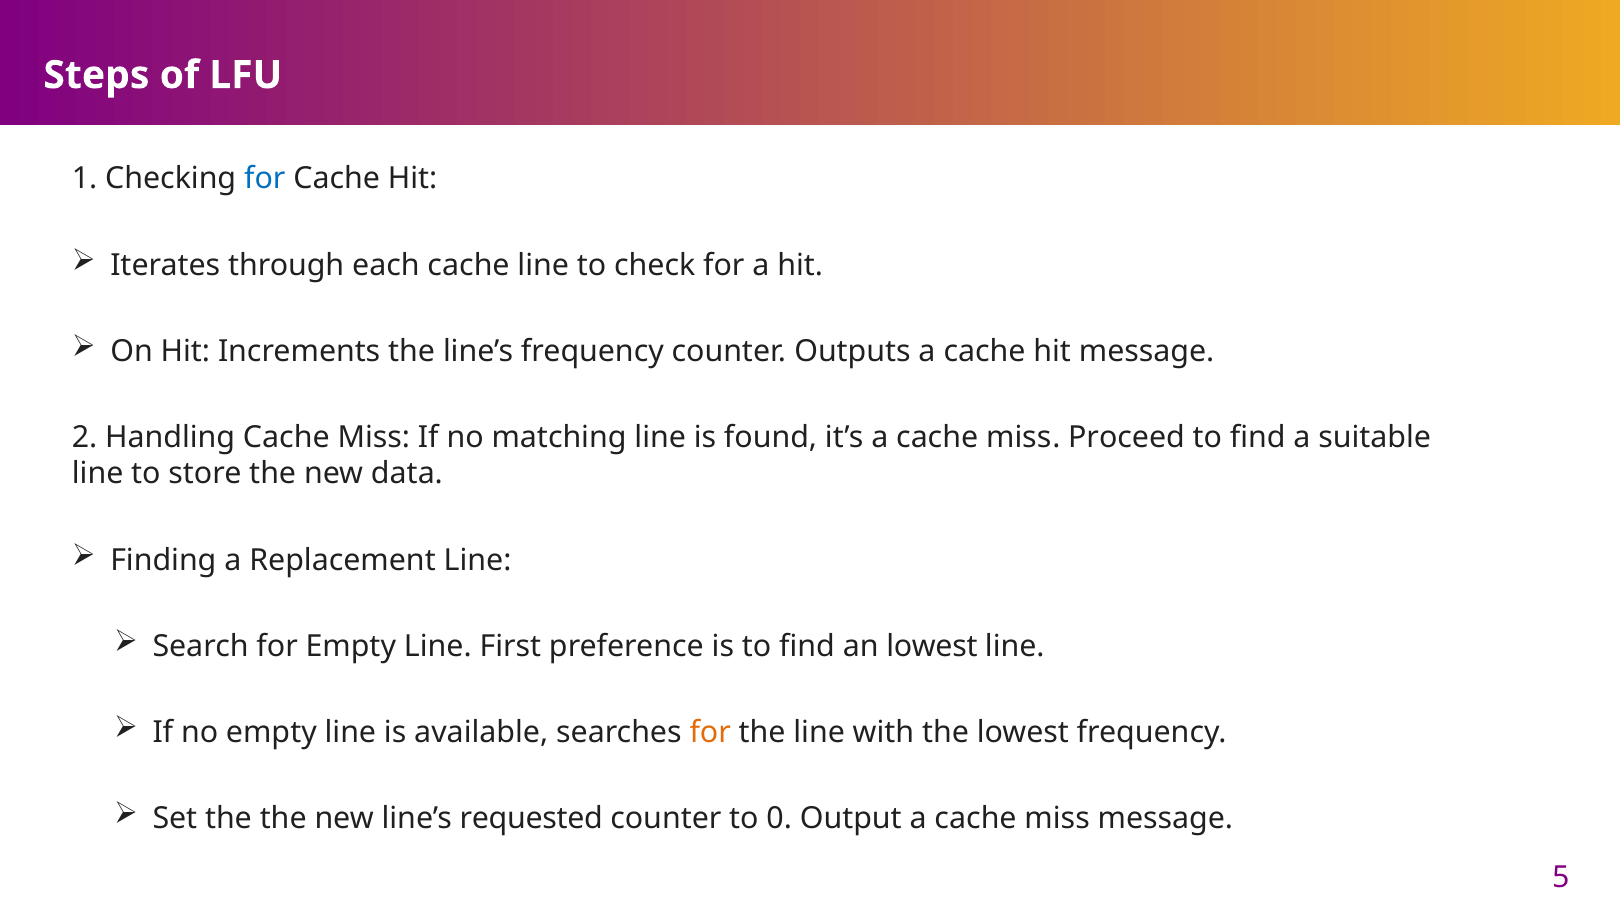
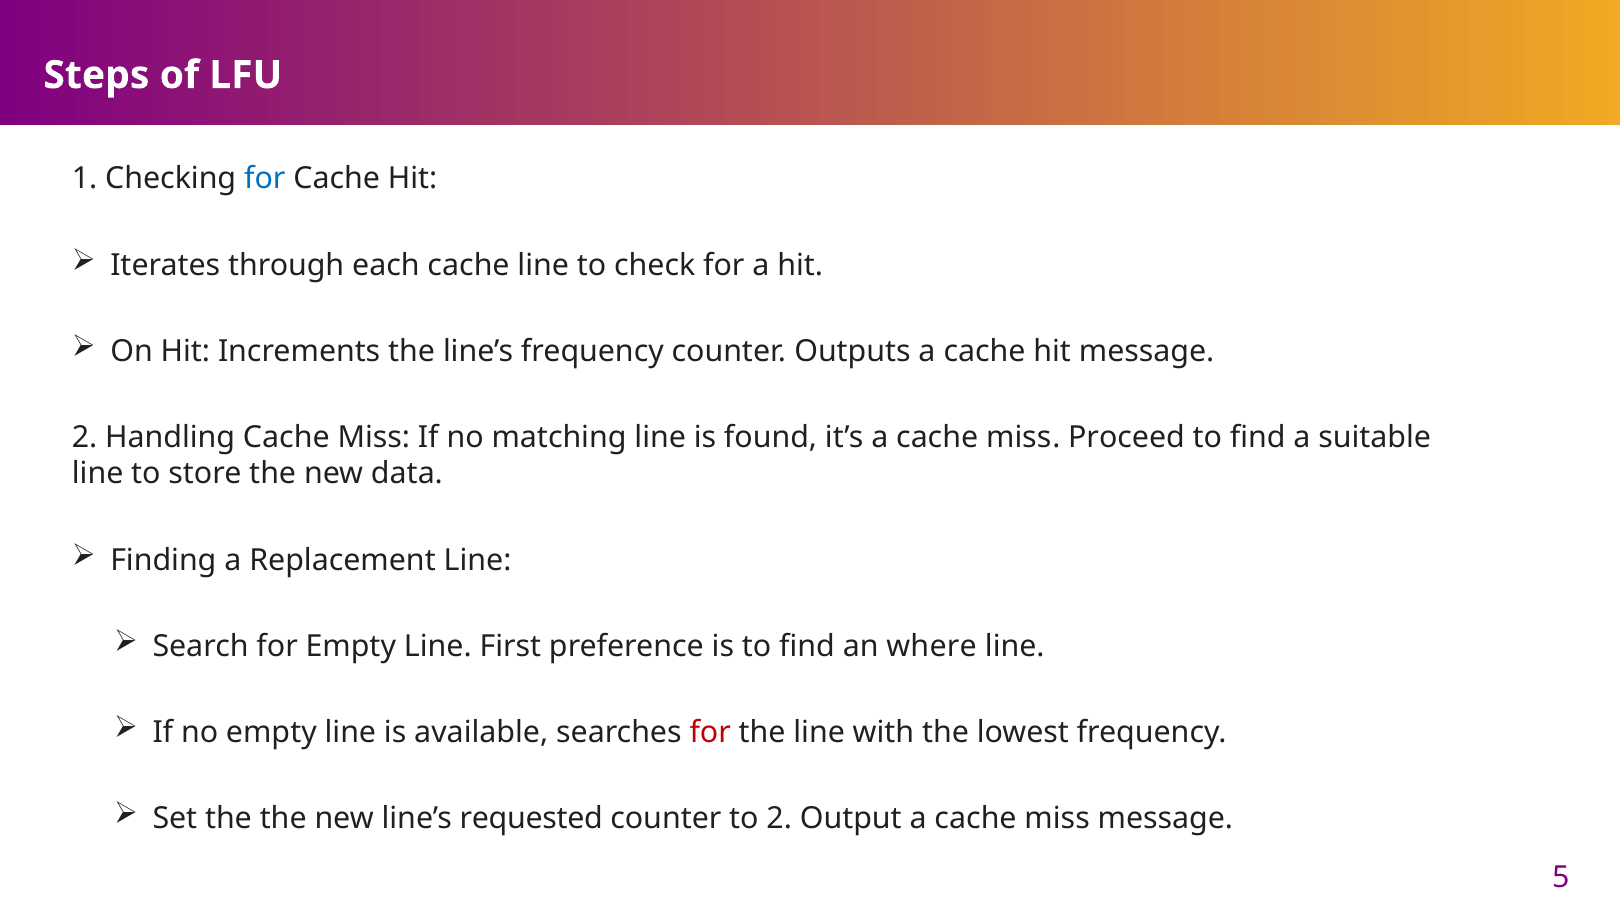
an lowest: lowest -> where (932, 647)
for colour: orange -> red (710, 733)
to 0: 0 -> 2 (779, 819)
